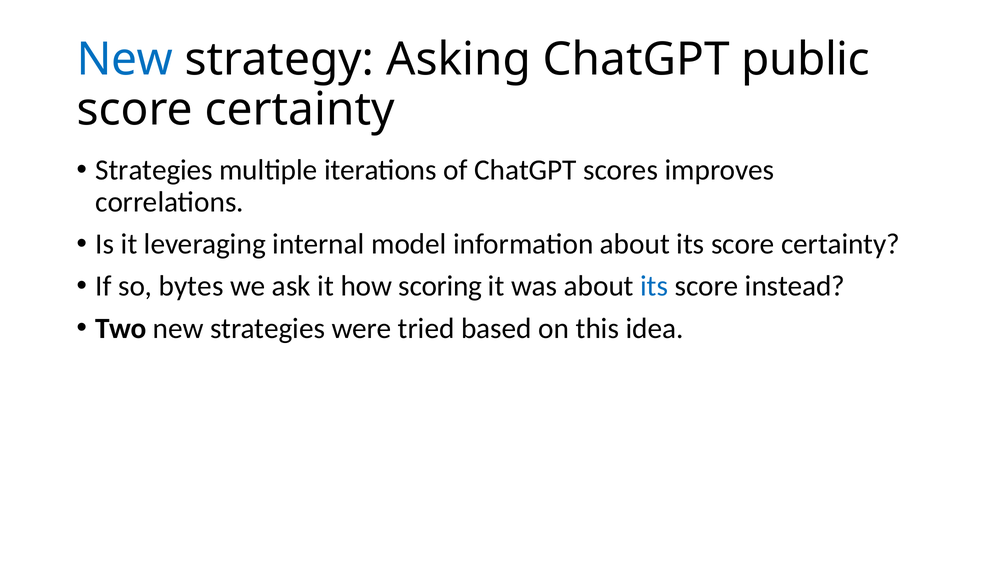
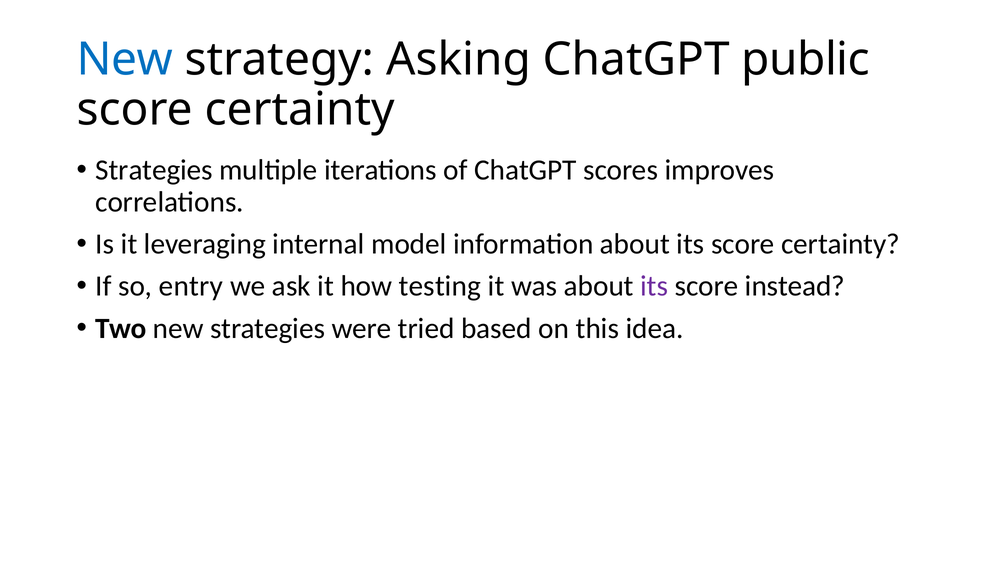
bytes: bytes -> entry (191, 286)
scoring: scoring -> testing (440, 286)
its colour: blue -> purple (654, 286)
